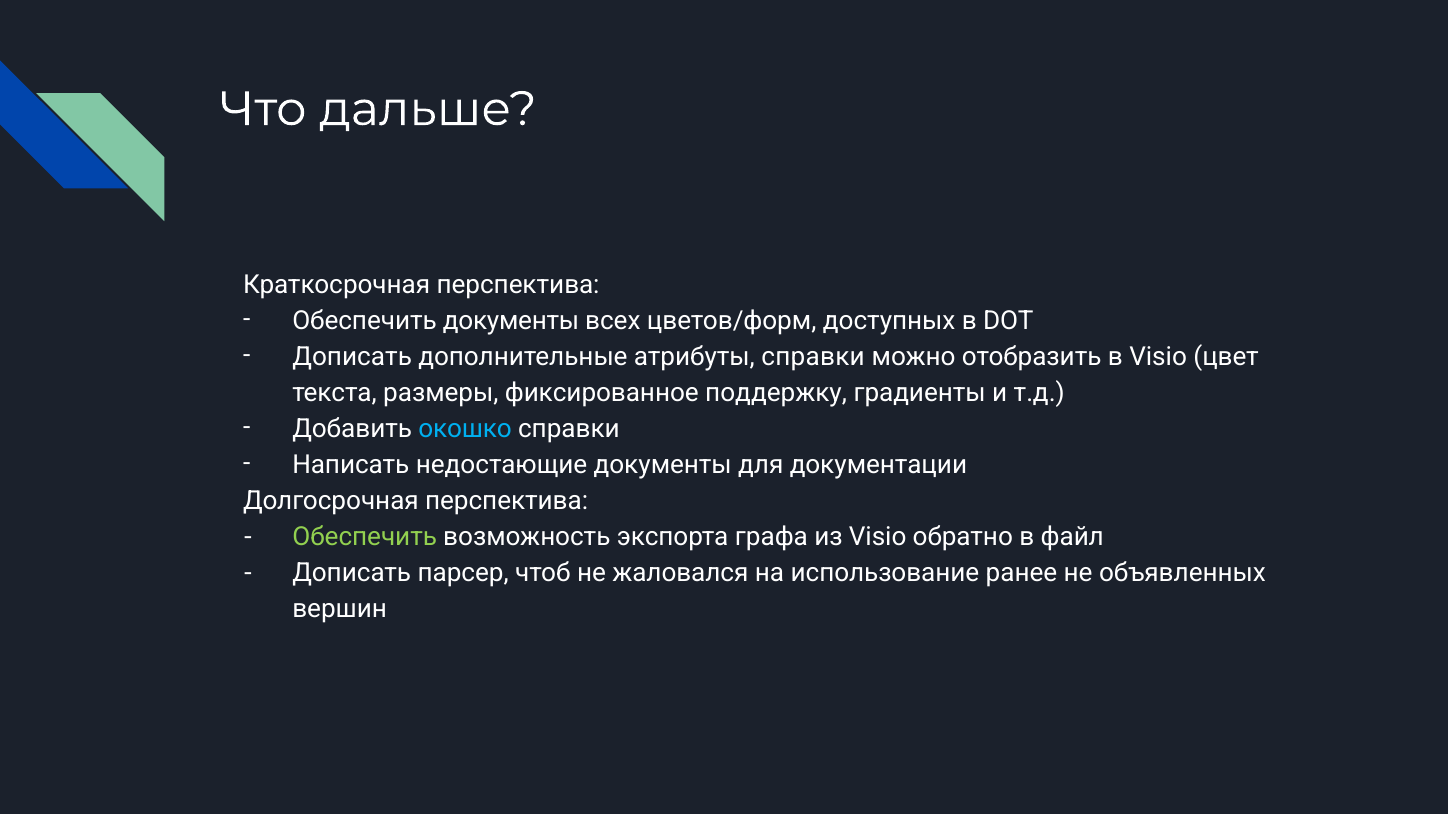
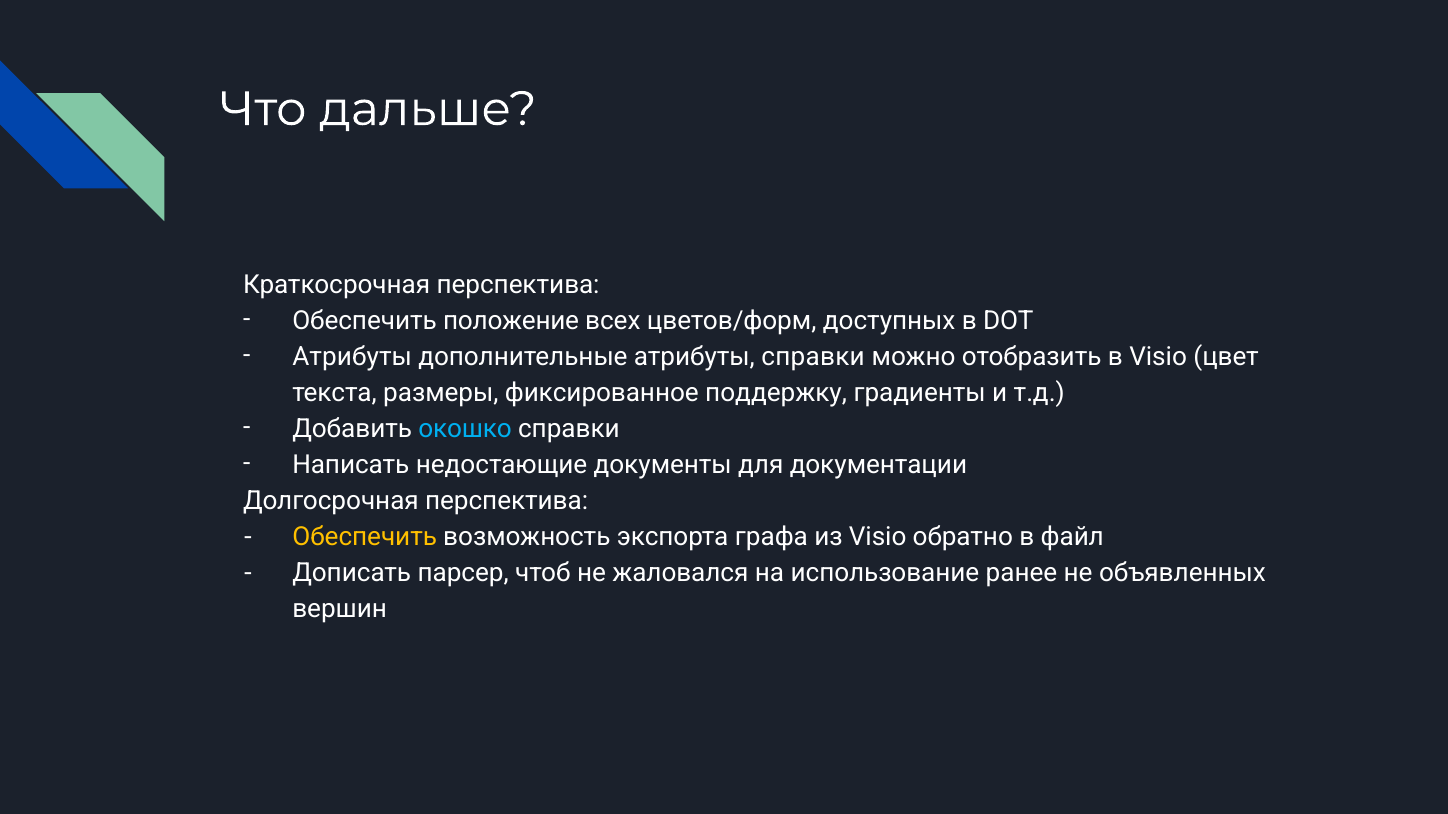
Обеспечить документы: документы -> положение (511, 321)
Дописать: Дописать -> Атрибуты (352, 357)
Обеспечить colour: light green -> yellow (365, 538)
